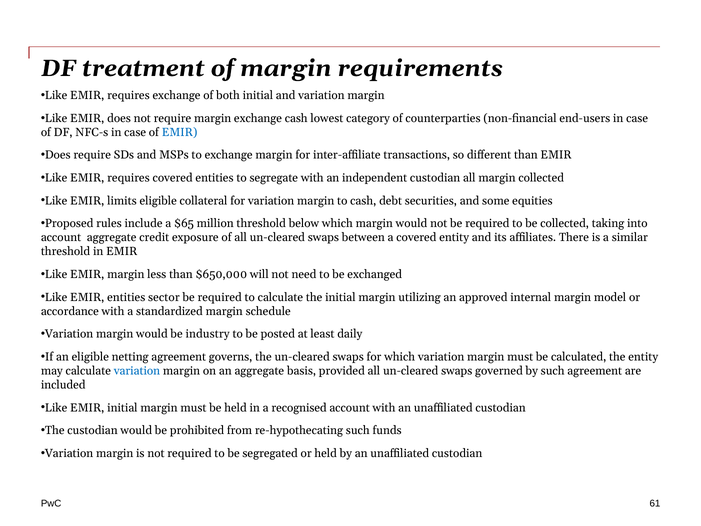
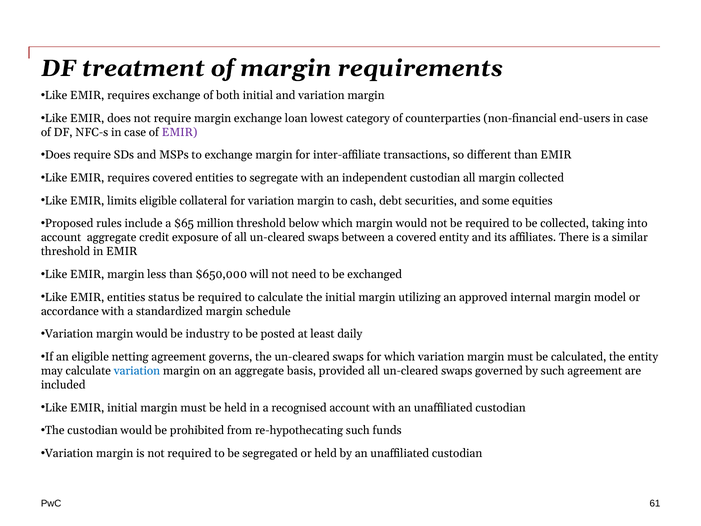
exchange cash: cash -> loan (296, 118)
EMIR colour: blue -> purple (180, 132)
sector: sector -> status (164, 297)
